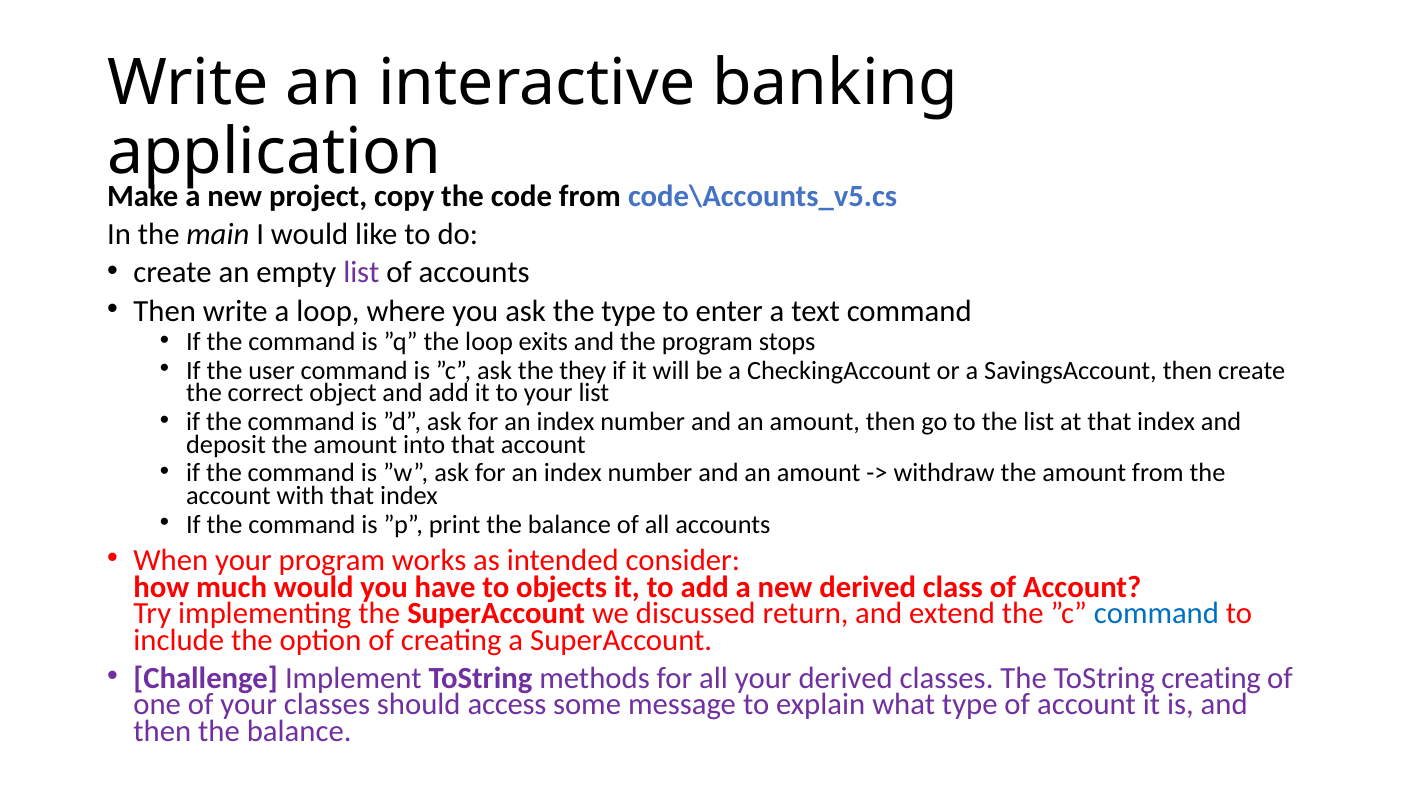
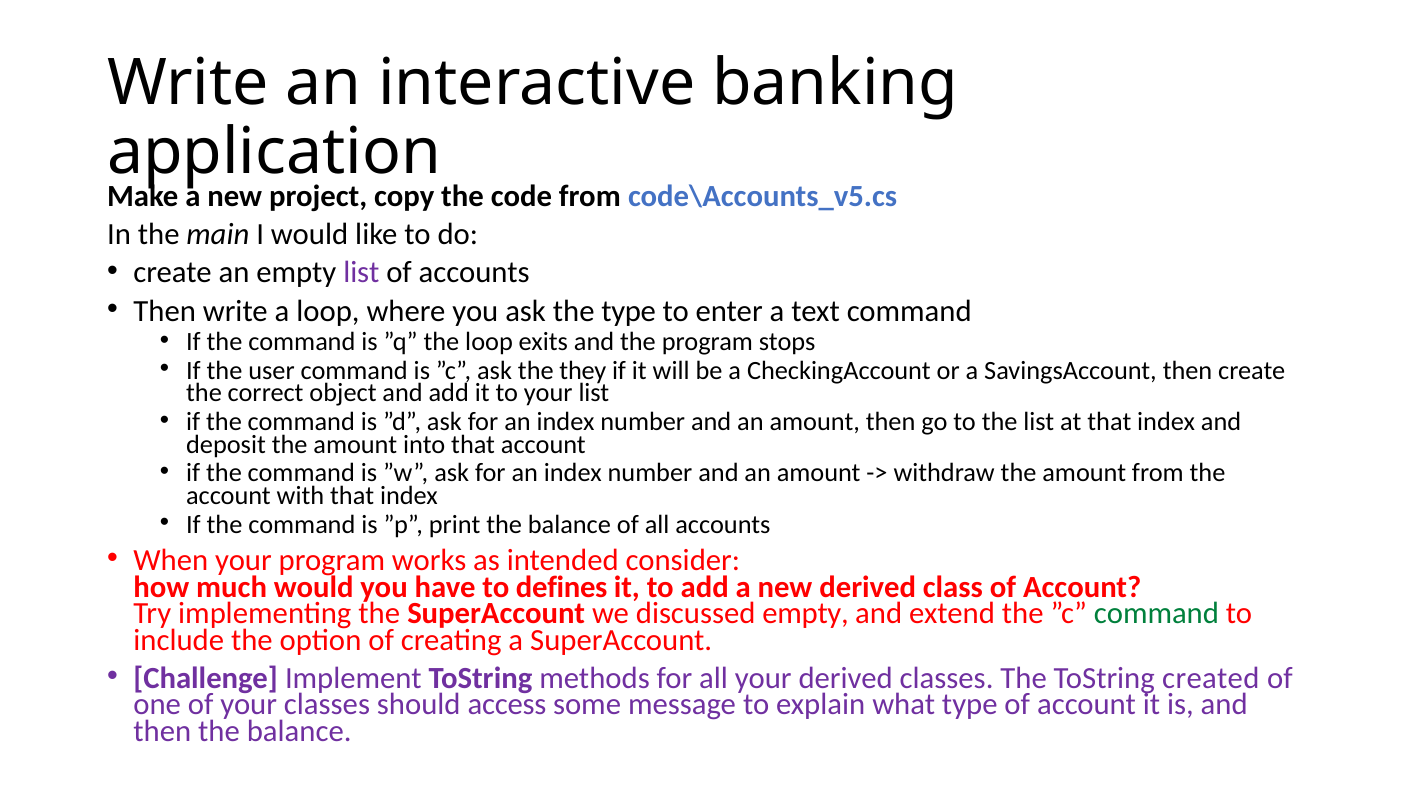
objects: objects -> defines (562, 587)
discussed return: return -> empty (806, 614)
command colour: blue -> green (1156, 614)
ToString creating: creating -> created (1211, 679)
